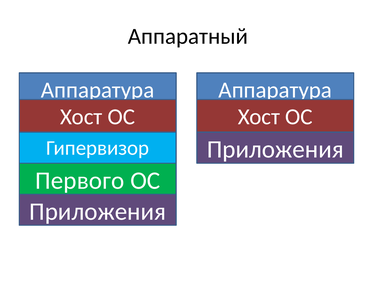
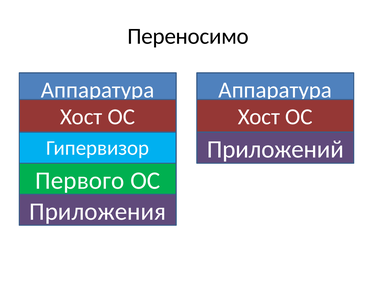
Аппаратный: Аппаратный -> Переносимо (188, 36)
Приложения: Приложения -> Приложений (275, 149)
